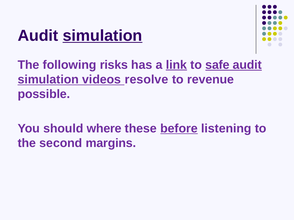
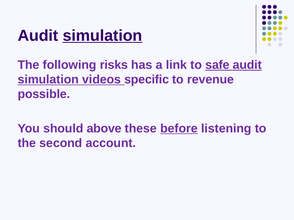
link underline: present -> none (176, 65)
resolve: resolve -> specific (147, 80)
where: where -> above (104, 129)
margins: margins -> account (111, 143)
